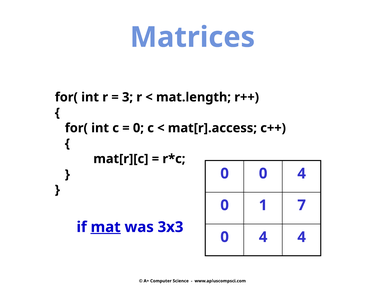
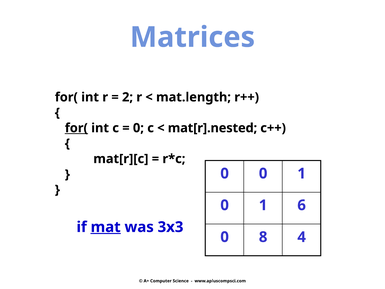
3: 3 -> 2 (128, 97)
for( underline: none -> present (76, 128)
mat[r].access: mat[r].access -> mat[r].nested (212, 128)
0 0 4: 4 -> 1 (302, 173)
7: 7 -> 6 (302, 205)
4: 4 -> 8 (263, 237)
